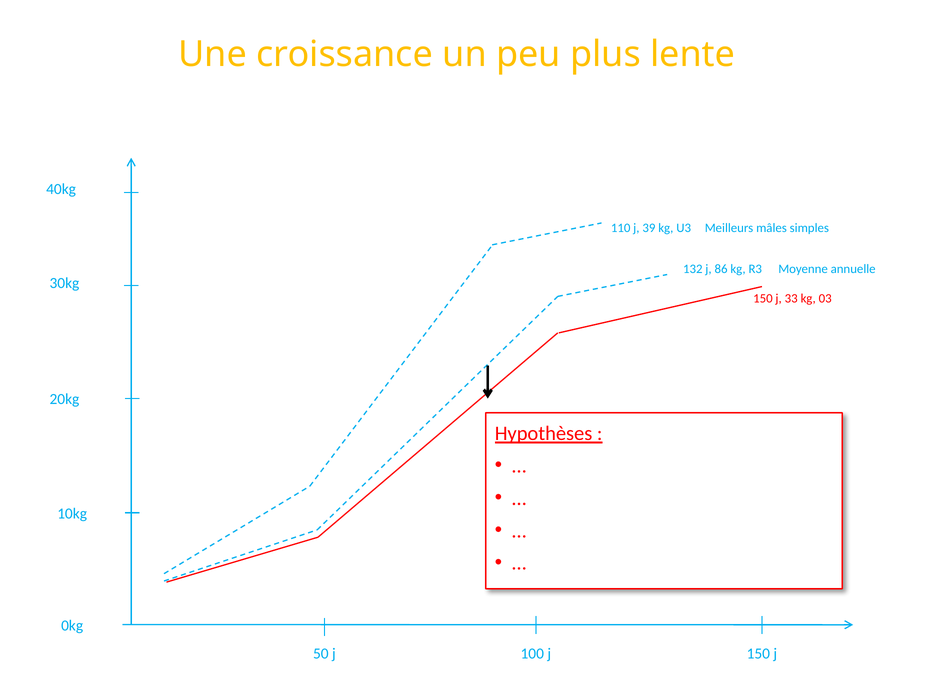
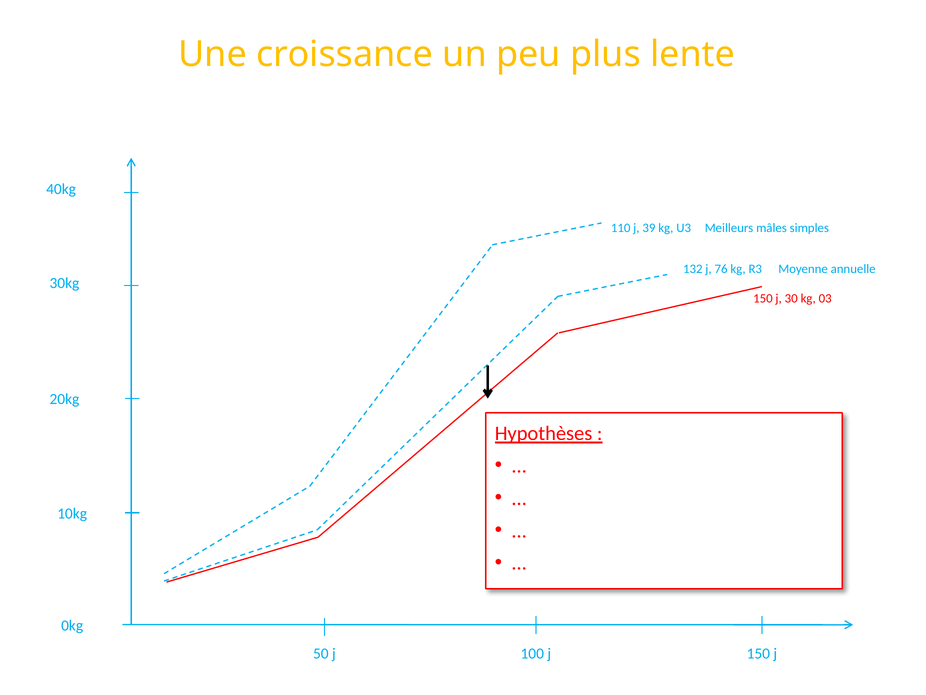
86: 86 -> 76 (721, 269)
33: 33 -> 30 (791, 298)
